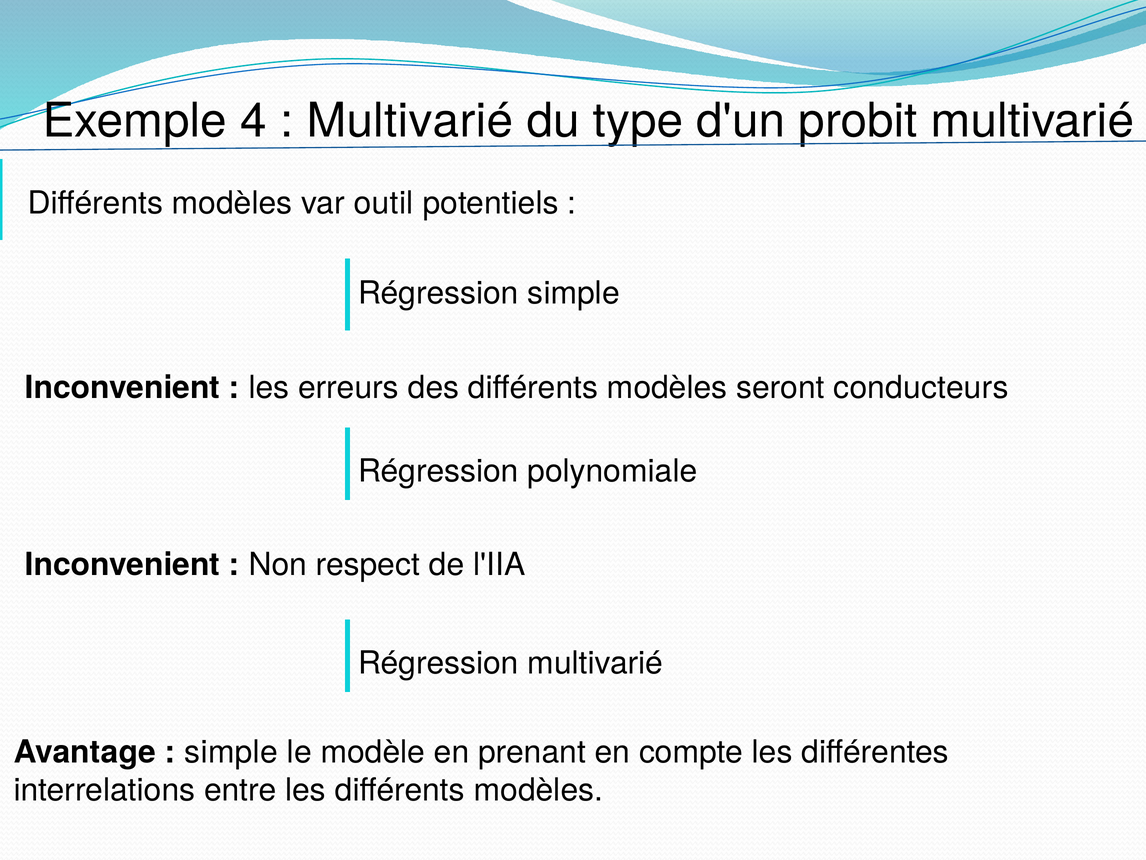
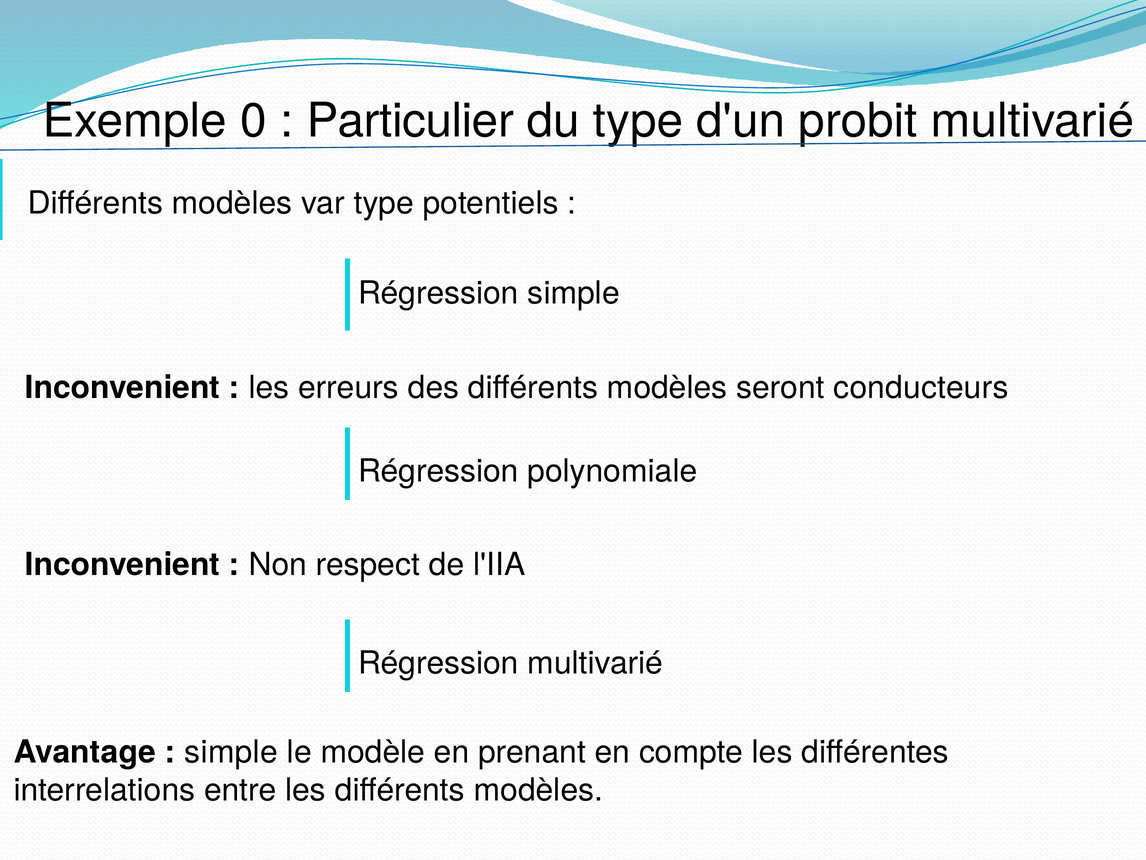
4: 4 -> 0 (254, 121)
Multivarié: Multivarié -> Particulier (410, 121)
var outil: outil -> type (384, 203)
